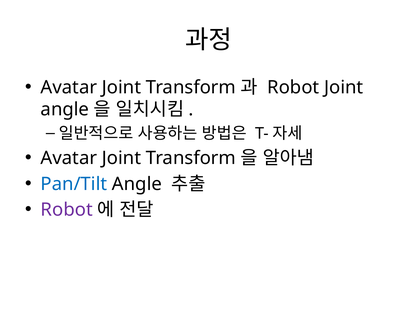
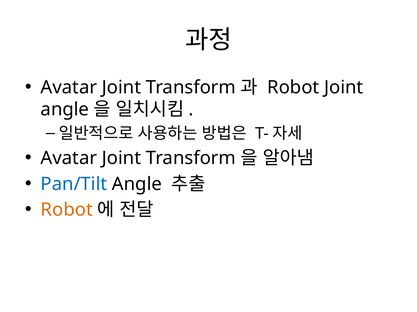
Robot colour: purple -> orange (67, 210)
